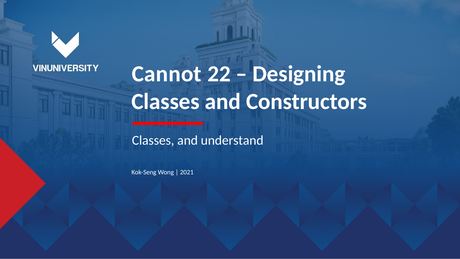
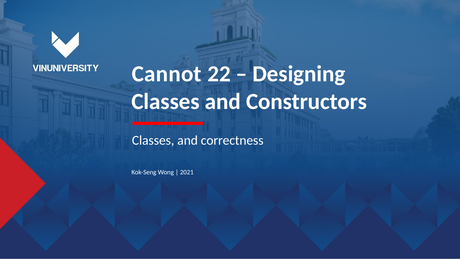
understand: understand -> correctness (232, 140)
